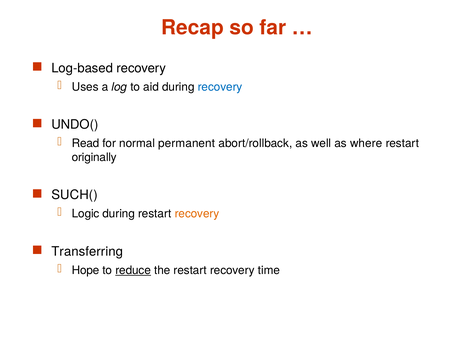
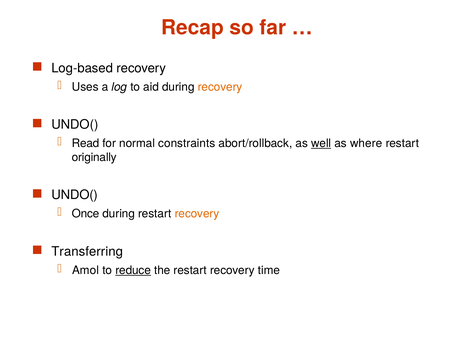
recovery colour: blue -> orange (220, 87)
permanent: permanent -> constraints (187, 143)
well underline: none -> present (321, 143)
SUCH(: SUCH( -> UNDO( (75, 195)
Logic: Logic -> Once (86, 214)
Hope: Hope -> Amol (86, 270)
